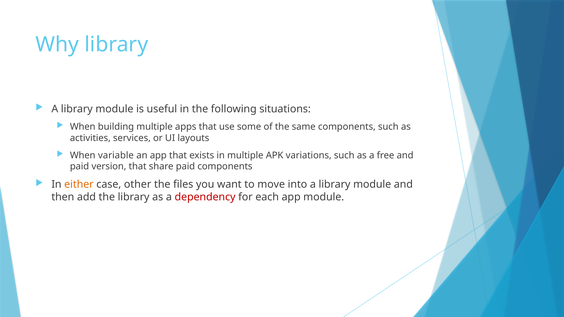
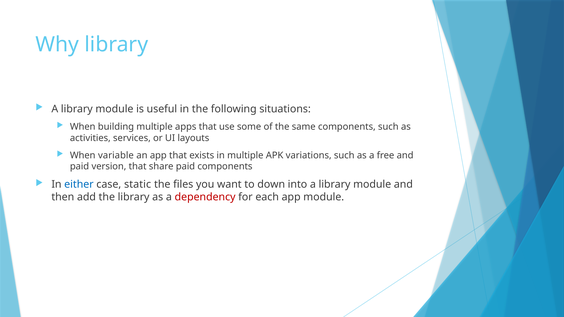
either colour: orange -> blue (79, 185)
other: other -> static (138, 185)
move: move -> down (271, 185)
